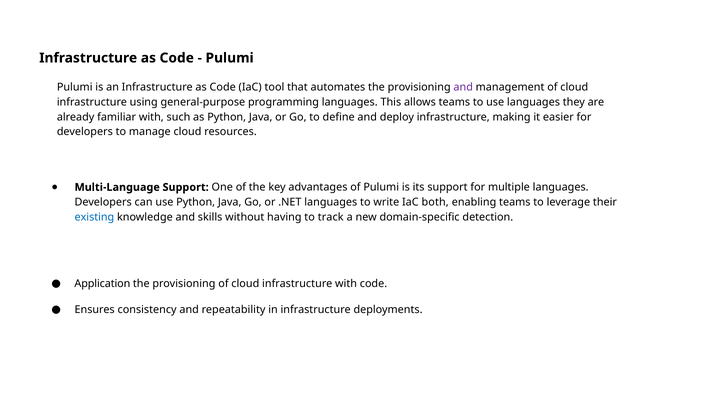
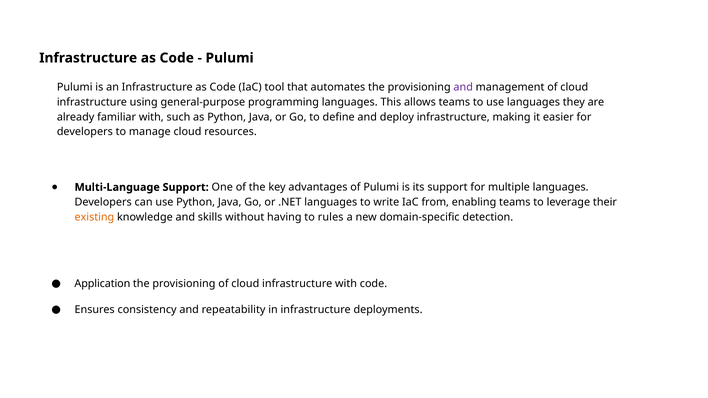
both: both -> from (435, 202)
existing colour: blue -> orange (94, 217)
track: track -> rules (331, 217)
